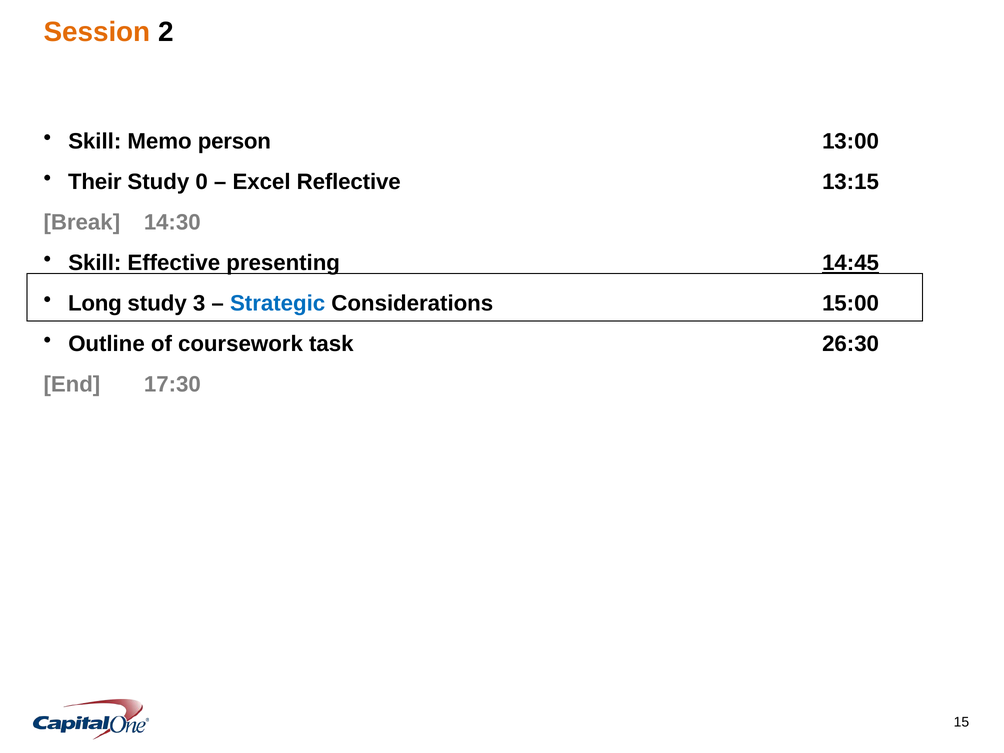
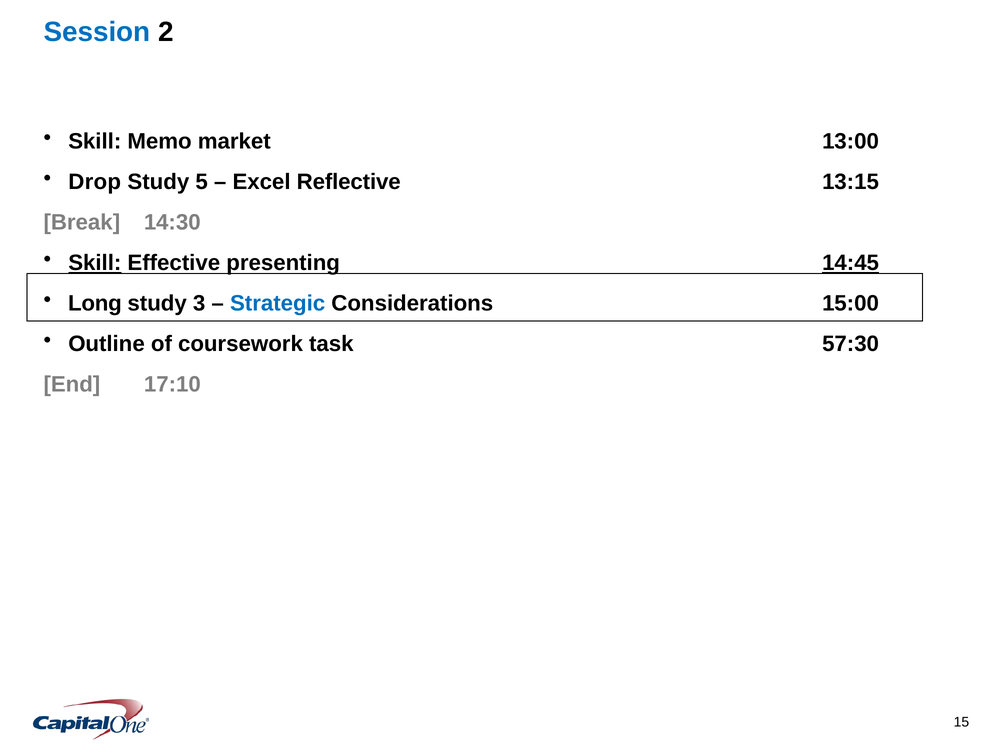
Session colour: orange -> blue (97, 32)
person: person -> market (234, 142)
Their: Their -> Drop (95, 182)
0: 0 -> 5 (202, 182)
Skill underline: none -> present (95, 263)
26:30: 26:30 -> 57:30 (851, 344)
17:30: 17:30 -> 17:10 (172, 384)
